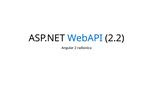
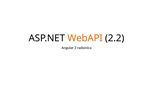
WebAPI colour: blue -> orange (85, 38)
